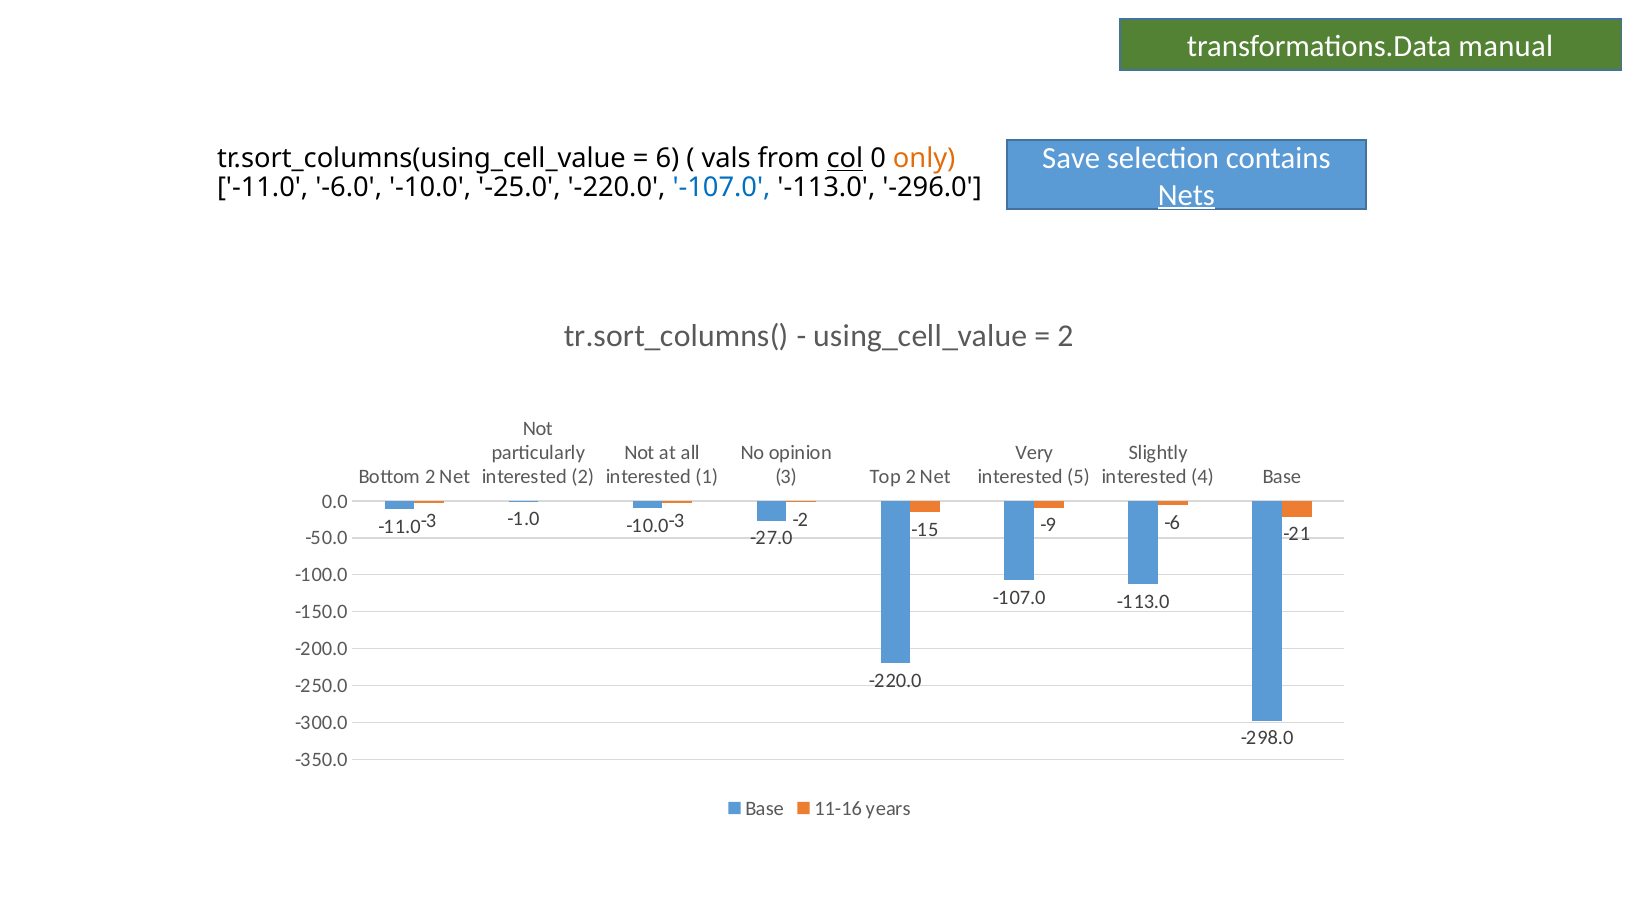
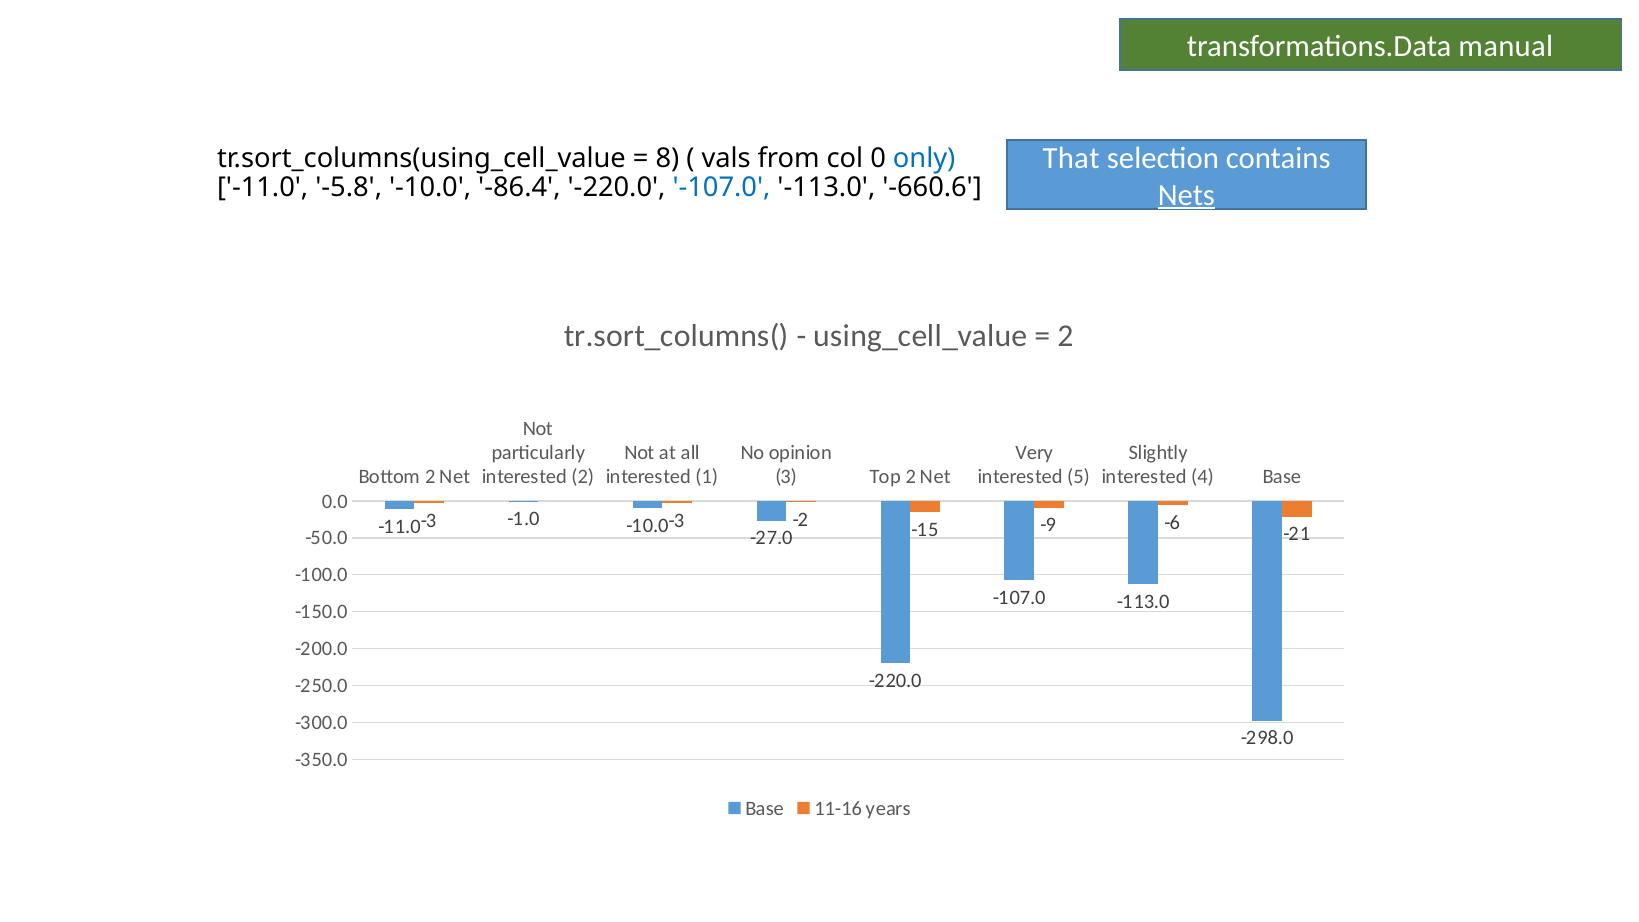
Save: Save -> That (1071, 158)
6: 6 -> 8 (667, 159)
col underline: present -> none (845, 159)
only colour: orange -> blue (924, 159)
-6.0: -6.0 -> -5.8 (349, 188)
-25.0: -25.0 -> -86.4 (519, 188)
-296.0: -296.0 -> -660.6 (932, 188)
